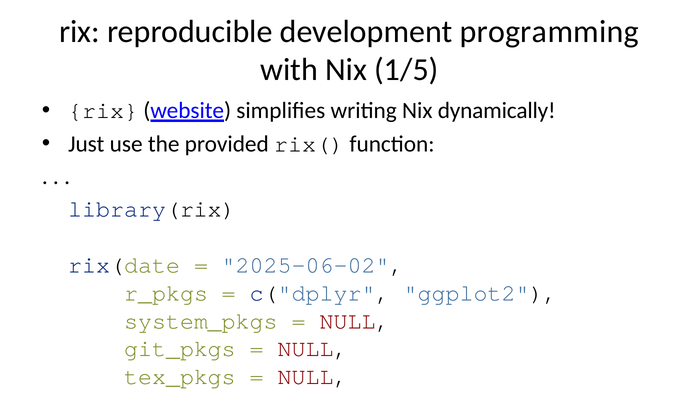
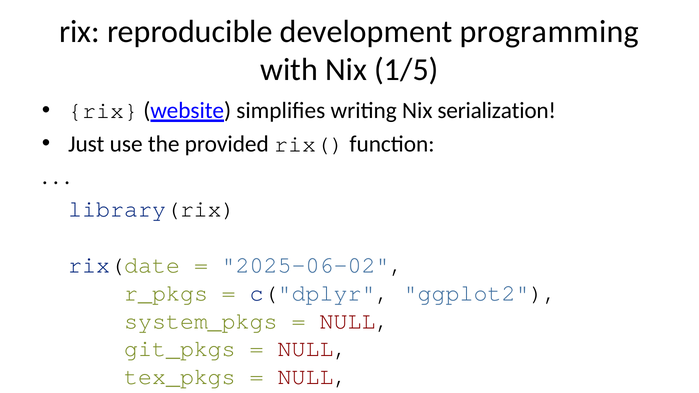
dynamically: dynamically -> serialization (497, 111)
